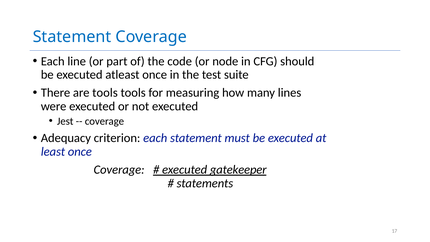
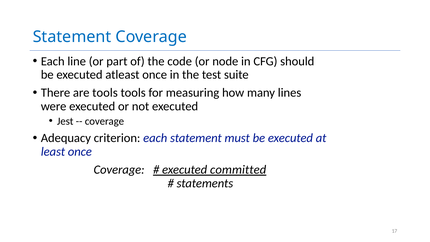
gatekeeper: gatekeeper -> committed (238, 170)
